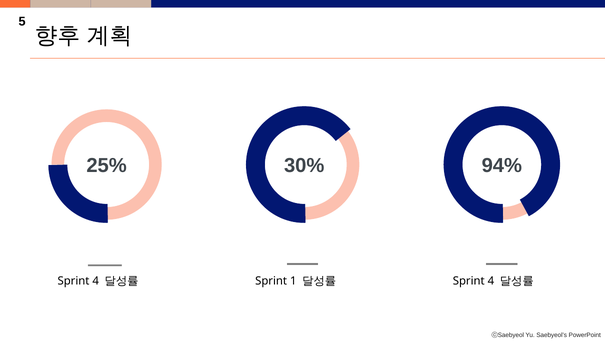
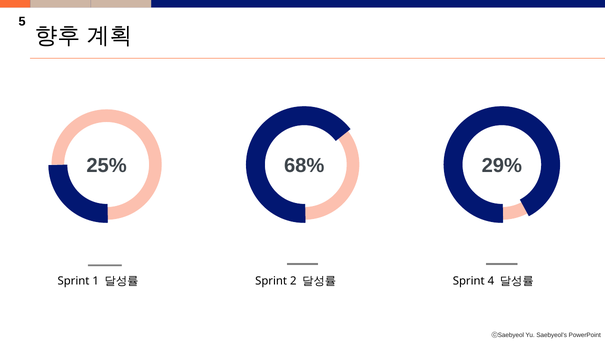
30%: 30% -> 68% (304, 165)
94%: 94% -> 29% (502, 165)
4: 4 -> 1 (96, 280)
1: 1 -> 2 (293, 280)
